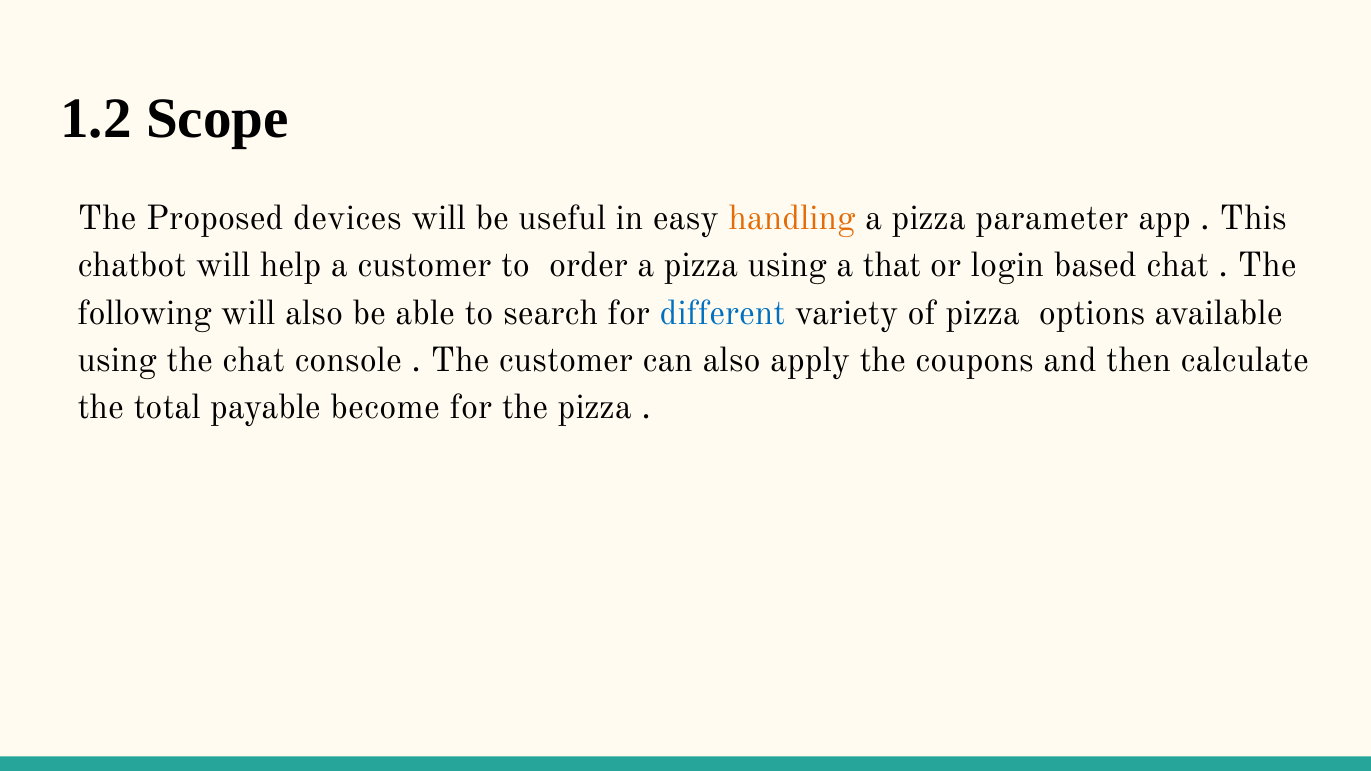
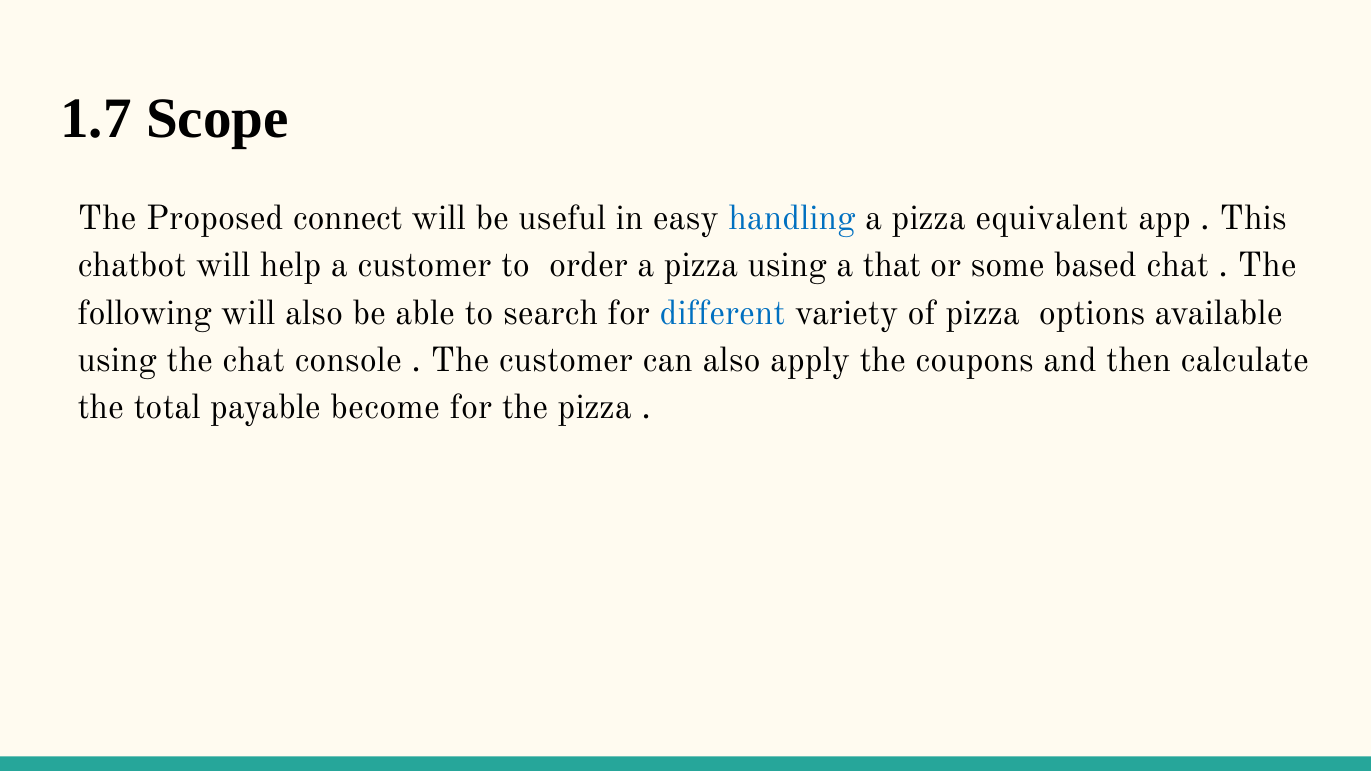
1.2: 1.2 -> 1.7 (96, 119)
devices: devices -> connect (348, 218)
handling colour: orange -> blue (792, 218)
parameter: parameter -> equivalent (1052, 218)
login: login -> some (1008, 266)
